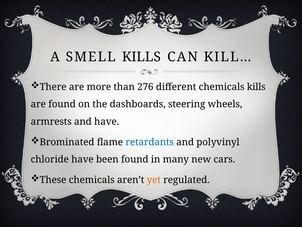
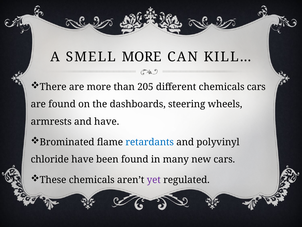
SMELL KILLS: KILLS -> MORE (142, 57)
276: 276 -> 205 (145, 87)
chemicals kills: kills -> cars (256, 87)
yet colour: orange -> purple (154, 180)
